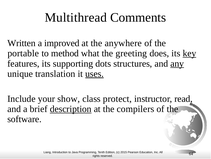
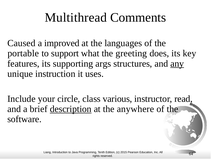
Written: Written -> Caused (21, 43)
anywhere: anywhere -> languages (123, 43)
method: method -> support (65, 53)
key underline: present -> none (189, 53)
dots: dots -> args (103, 63)
translation: translation -> instruction (55, 73)
uses underline: present -> none (94, 73)
show: show -> circle (69, 98)
protect: protect -> various (117, 98)
compilers: compilers -> anywhere (135, 108)
